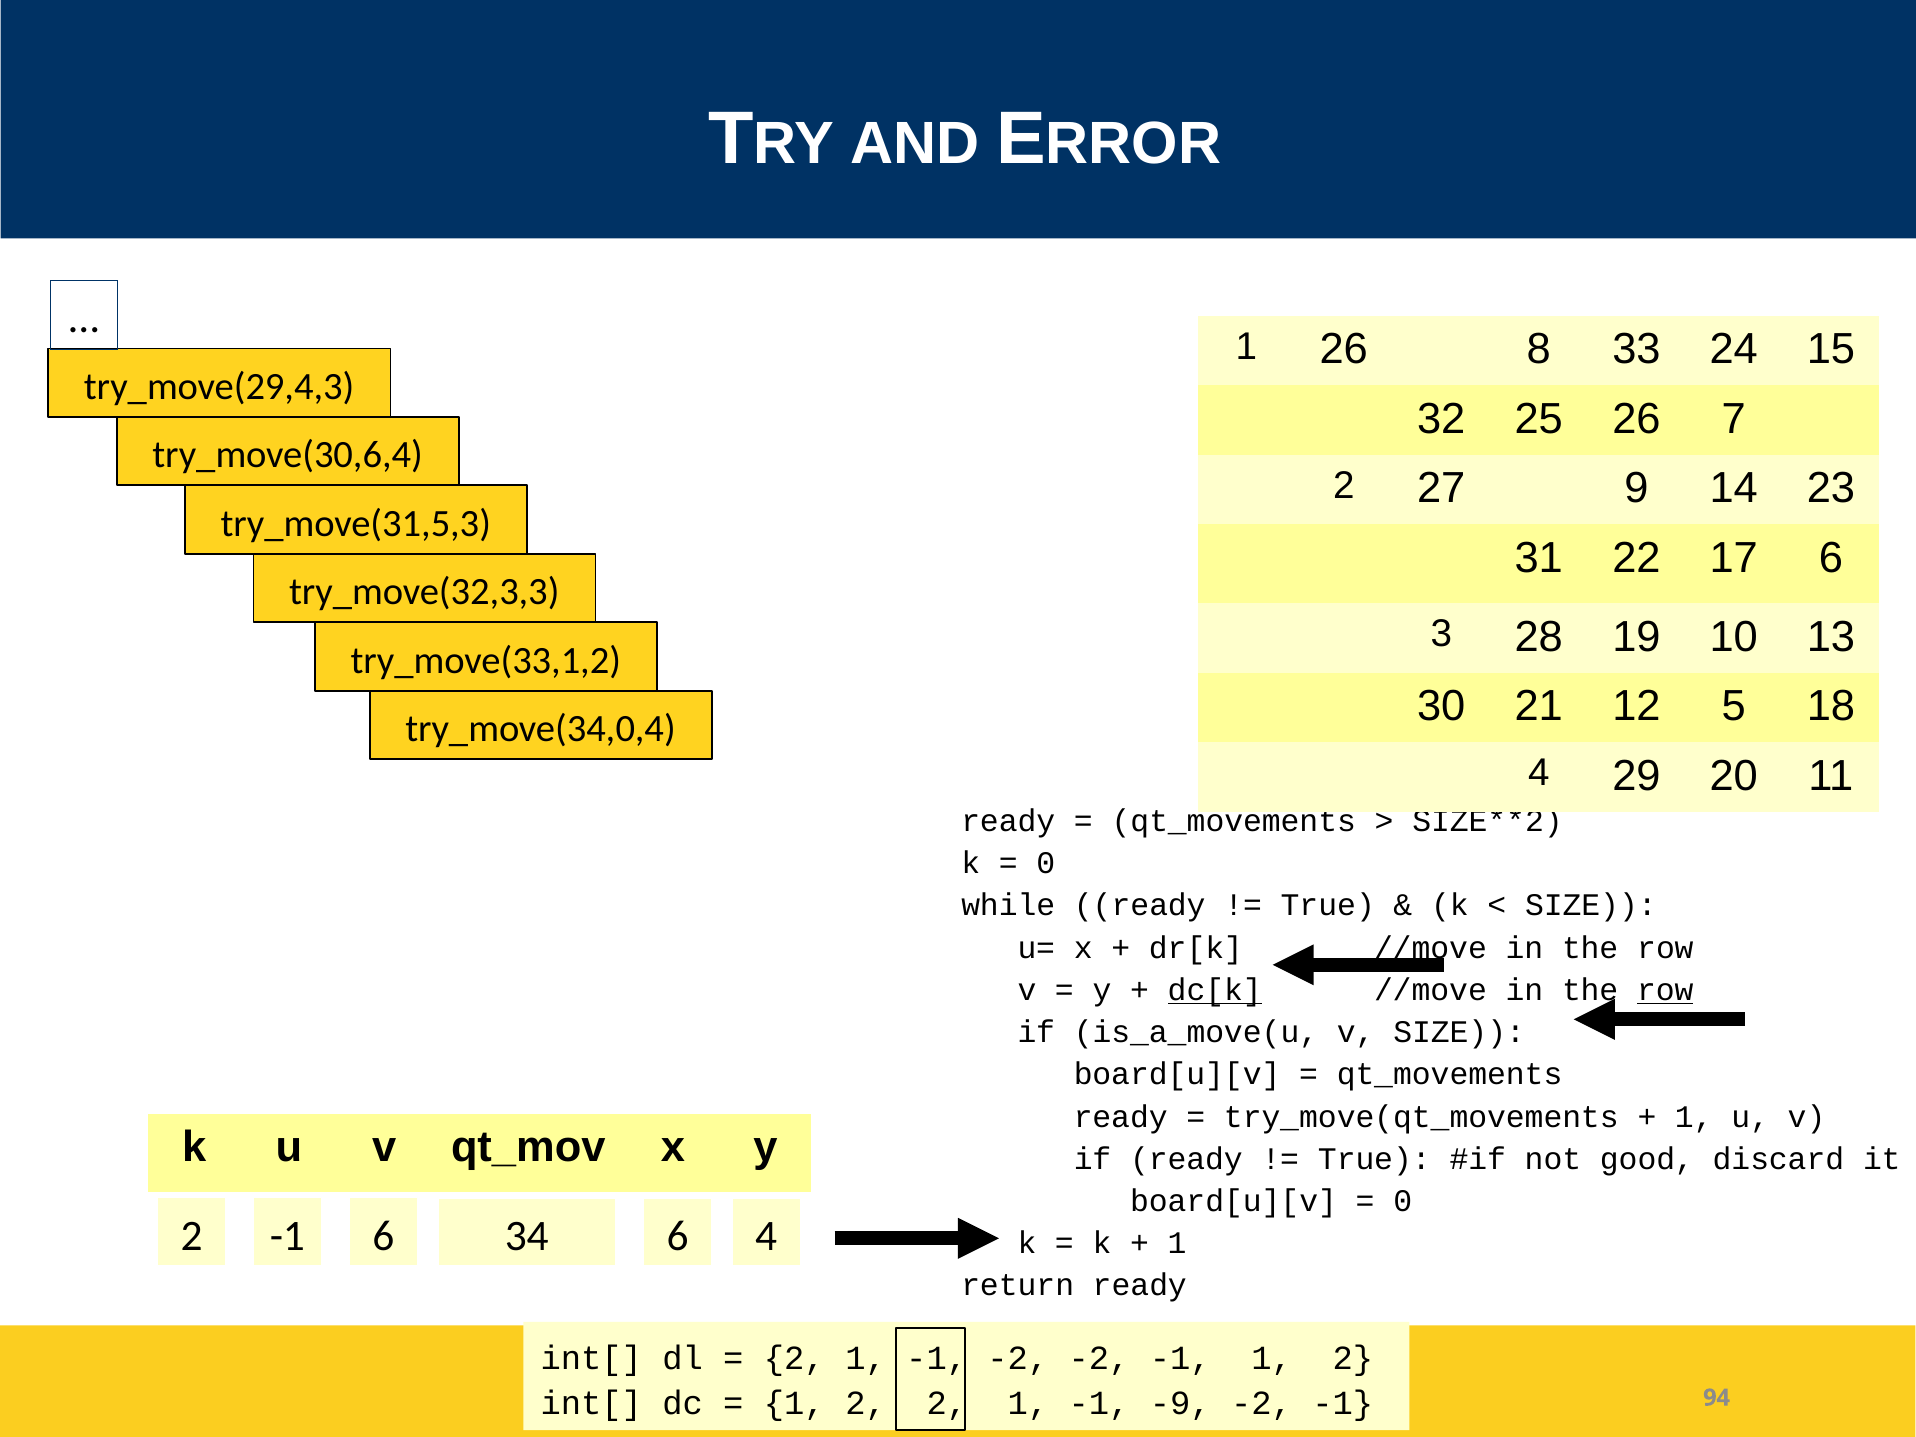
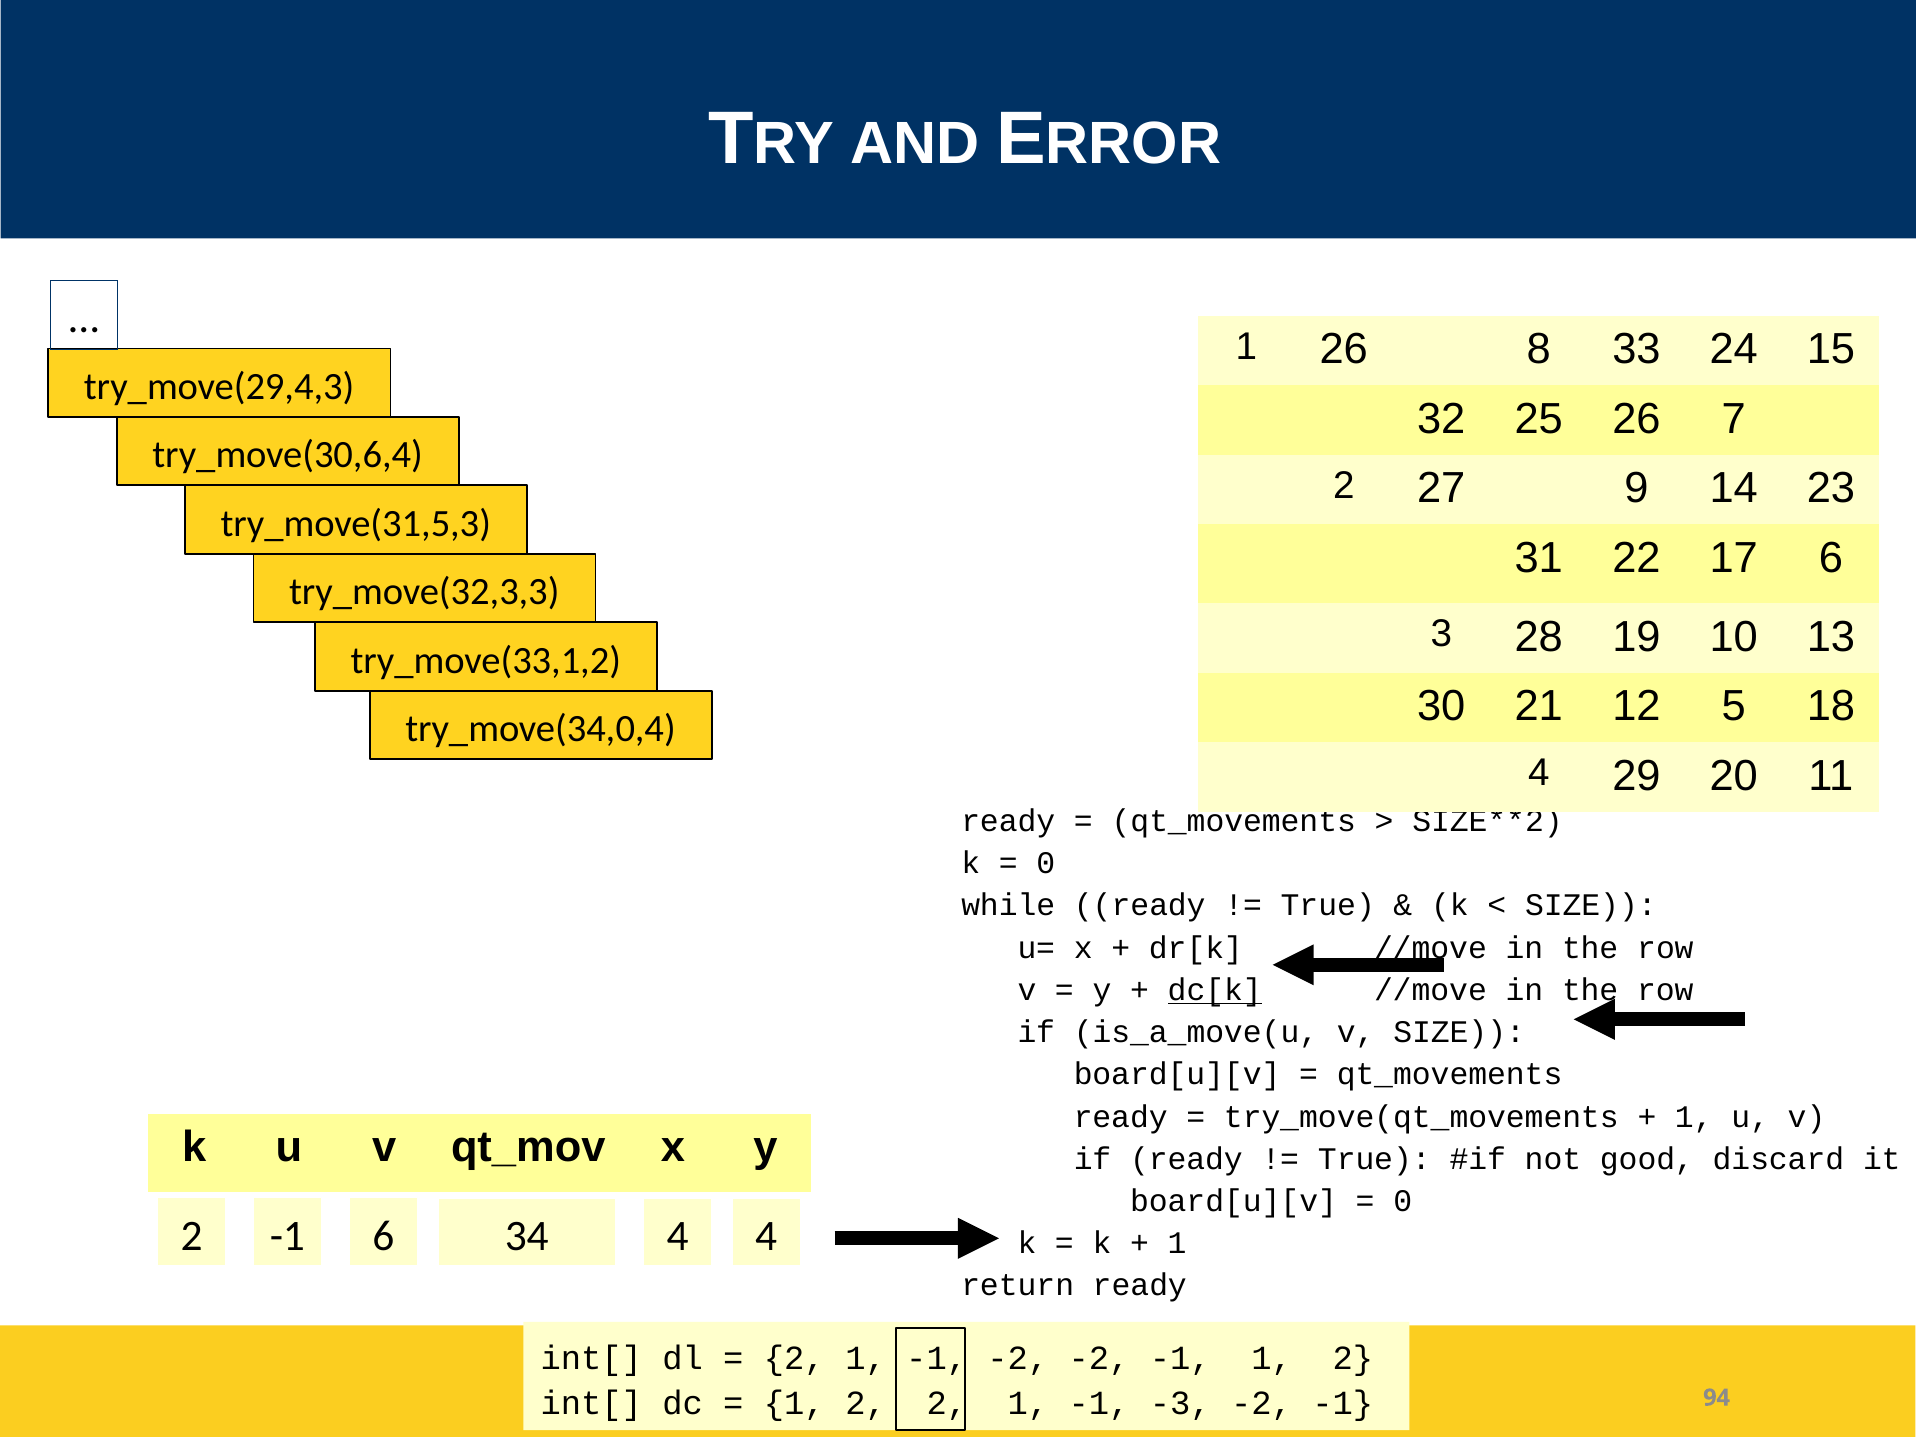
row underline: present -> none (1665, 990)
34 6: 6 -> 4 (678, 1236)
-9: -9 -> -3 (1180, 1403)
